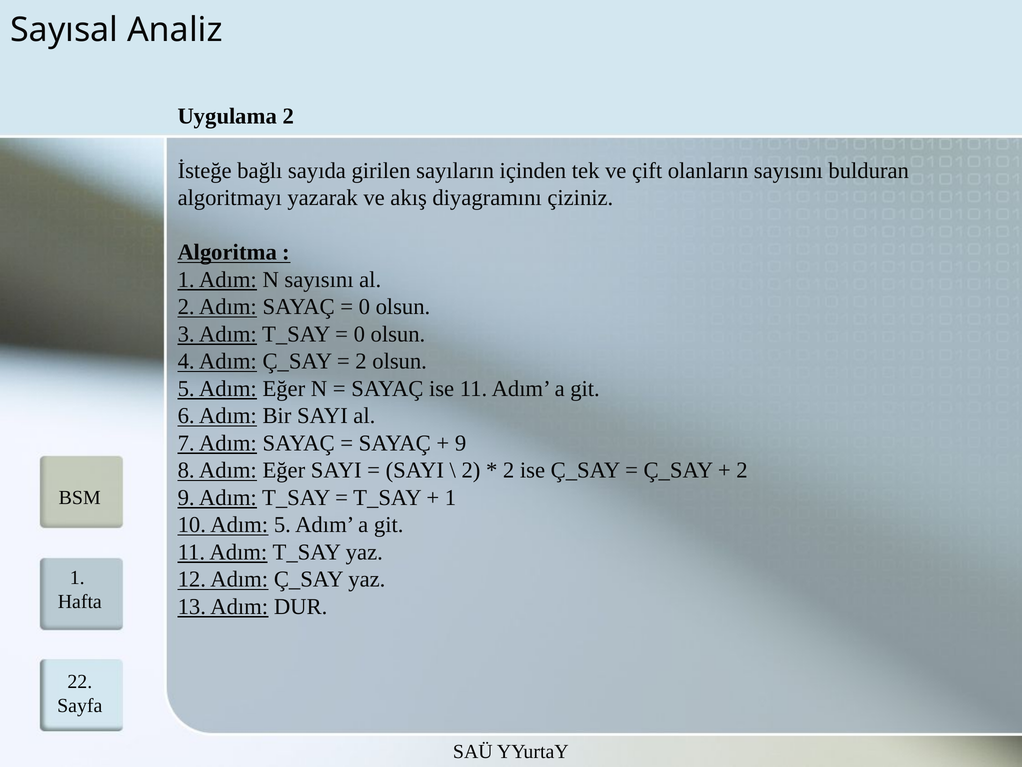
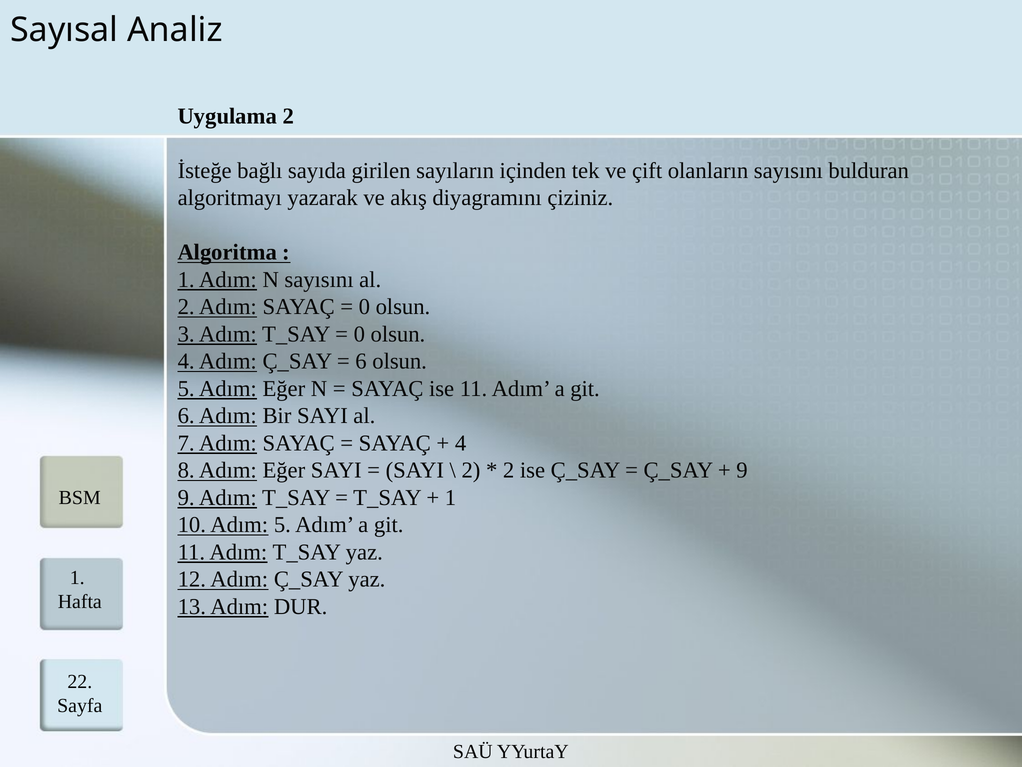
2: 2 -> 6 (361, 361)
9: 9 -> 4 (461, 443)
2: 2 -> 9 (742, 470)
